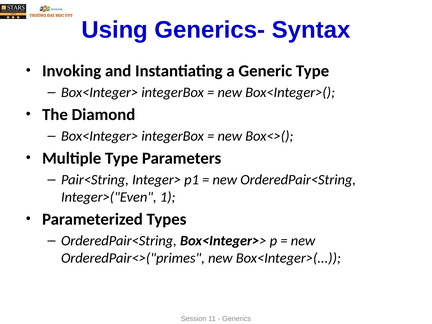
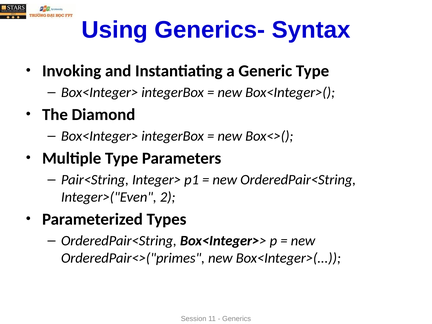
1: 1 -> 2 (168, 197)
